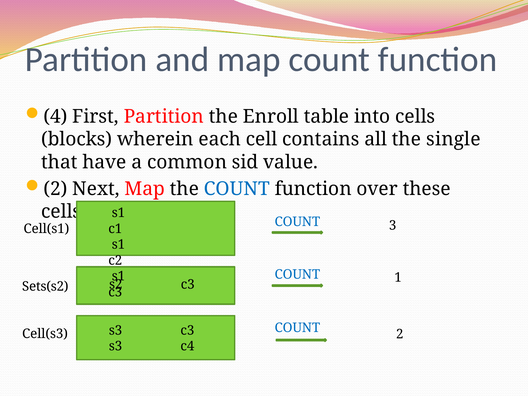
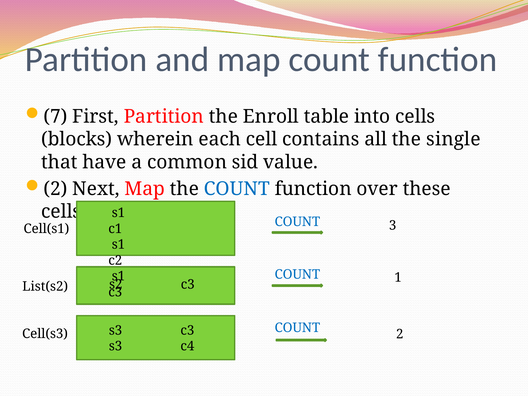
4: 4 -> 7 (55, 116)
Sets(s2: Sets(s2 -> List(s2 (45, 286)
